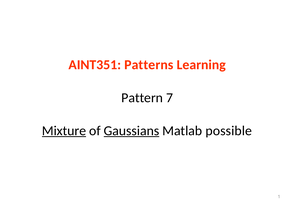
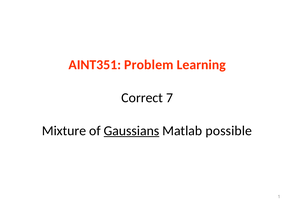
Patterns: Patterns -> Problem (149, 65)
Pattern: Pattern -> Correct (142, 98)
Mixture underline: present -> none (64, 131)
